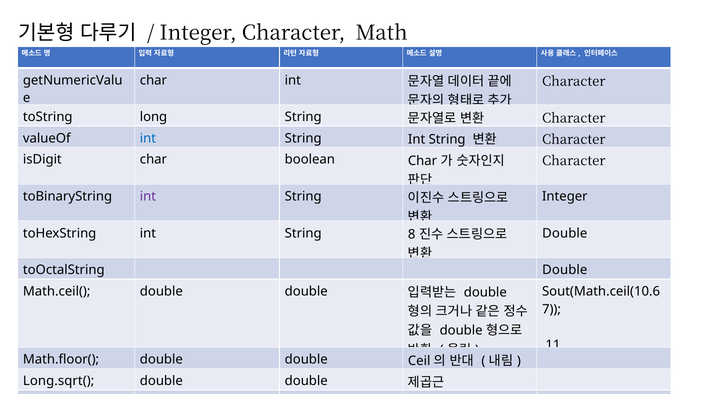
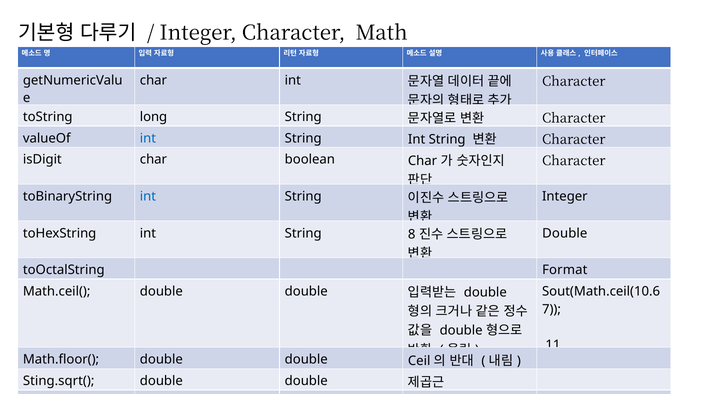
int colour: purple -> blue (148, 197)
toOctalString Double: Double -> Format (565, 270)
Long.sqrt(: Long.sqrt( -> Sting.sqrt( (59, 381)
